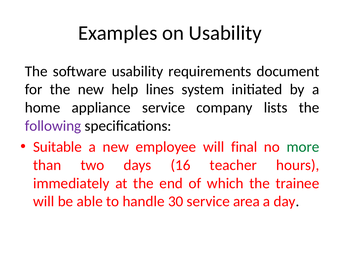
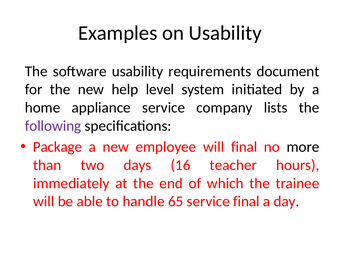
lines: lines -> level (160, 89)
Suitable: Suitable -> Package (58, 147)
more colour: green -> black (303, 147)
30: 30 -> 65 (176, 201)
service area: area -> final (246, 201)
